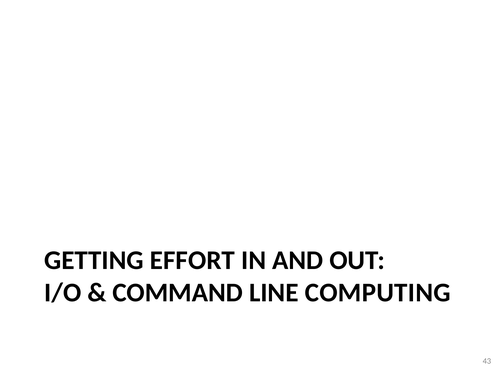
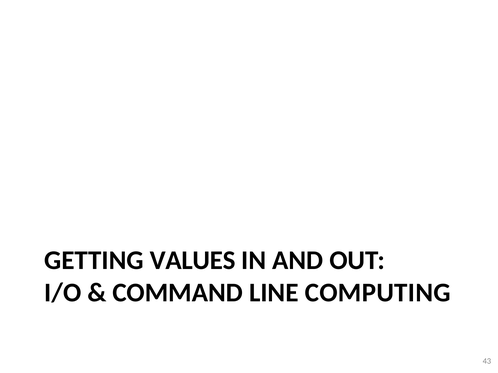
EFFORT: EFFORT -> VALUES (193, 261)
